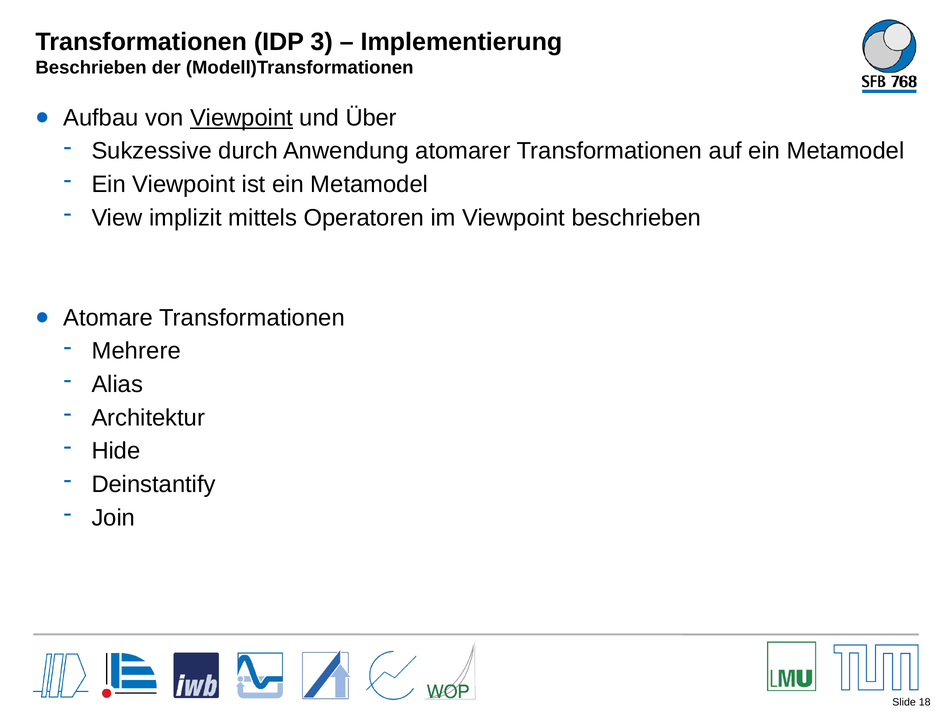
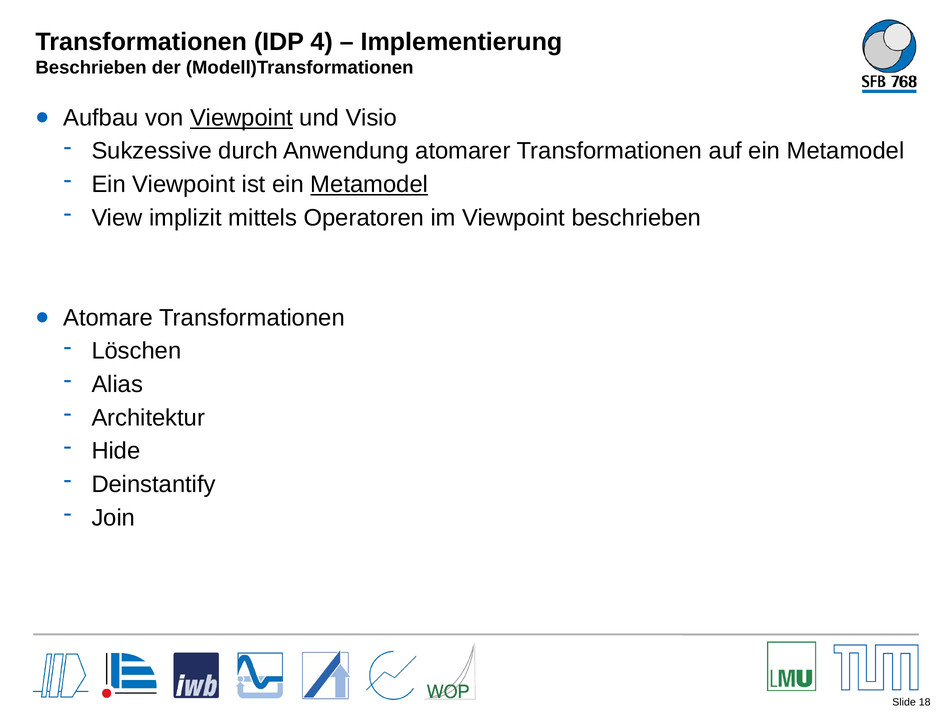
3: 3 -> 4 (322, 42)
Über: Über -> Visio (371, 118)
Metamodel underline: none -> present (369, 184)
Mehrere: Mehrere -> Löschen (136, 351)
